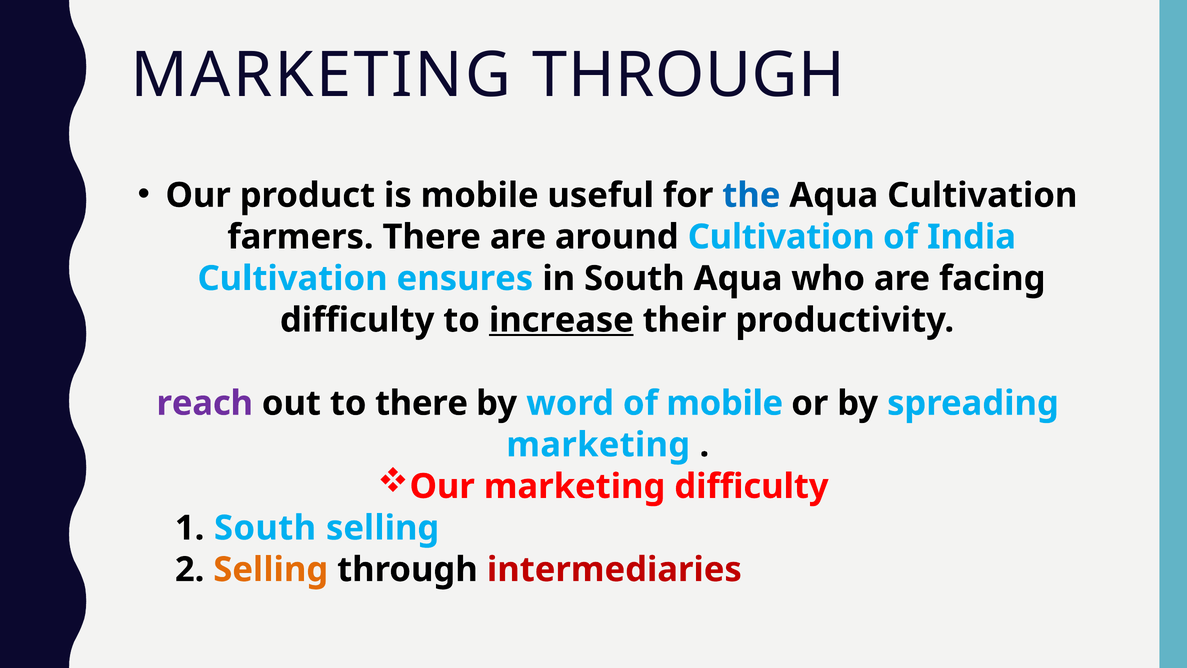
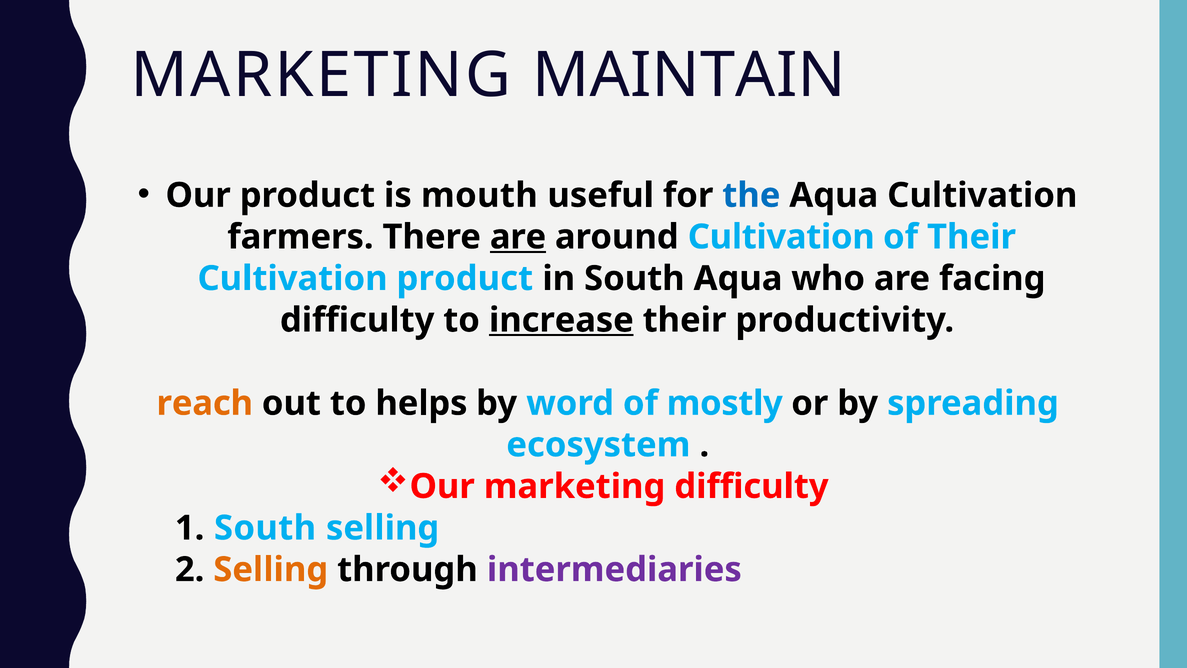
MARKETING THROUGH: THROUGH -> MAINTAIN (689, 75)
is mobile: mobile -> mouth (479, 195)
are underline: none -> present (518, 237)
of India: India -> Their (972, 237)
Cultivation ensures: ensures -> product (465, 278)
reach colour: purple -> orange (205, 403)
to there: there -> helps (421, 403)
of mobile: mobile -> mostly (725, 403)
marketing: marketing -> ecosystem (598, 445)
intermediaries colour: red -> purple (614, 569)
